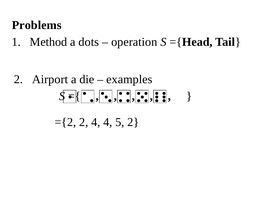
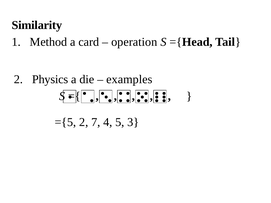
Problems: Problems -> Similarity (37, 25)
dots: dots -> card (89, 42)
Airport: Airport -> Physics (50, 79)
={2: ={2 -> ={5 (65, 122)
2 4: 4 -> 7 (96, 122)
5 2: 2 -> 3 (133, 122)
